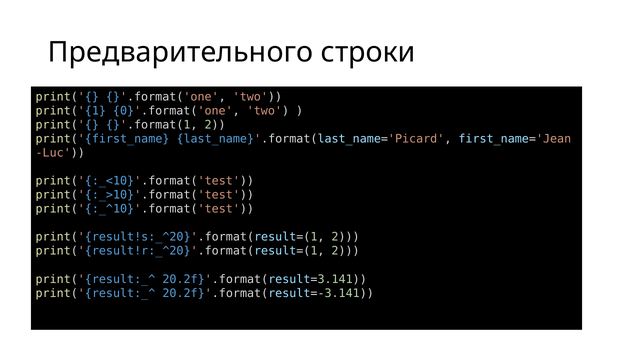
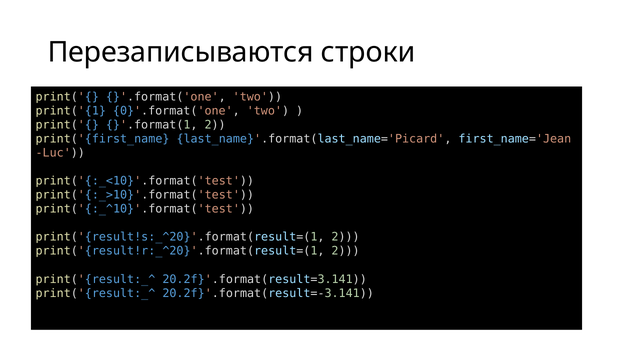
Предварительного: Предварительного -> Перезаписываются (181, 53)
